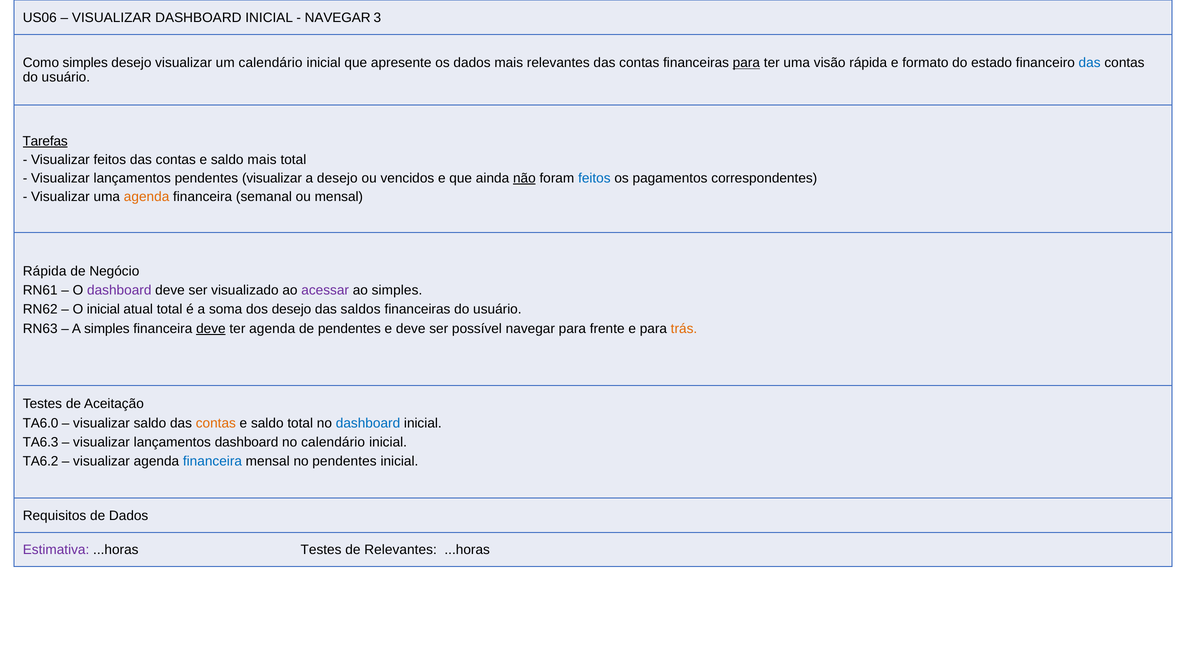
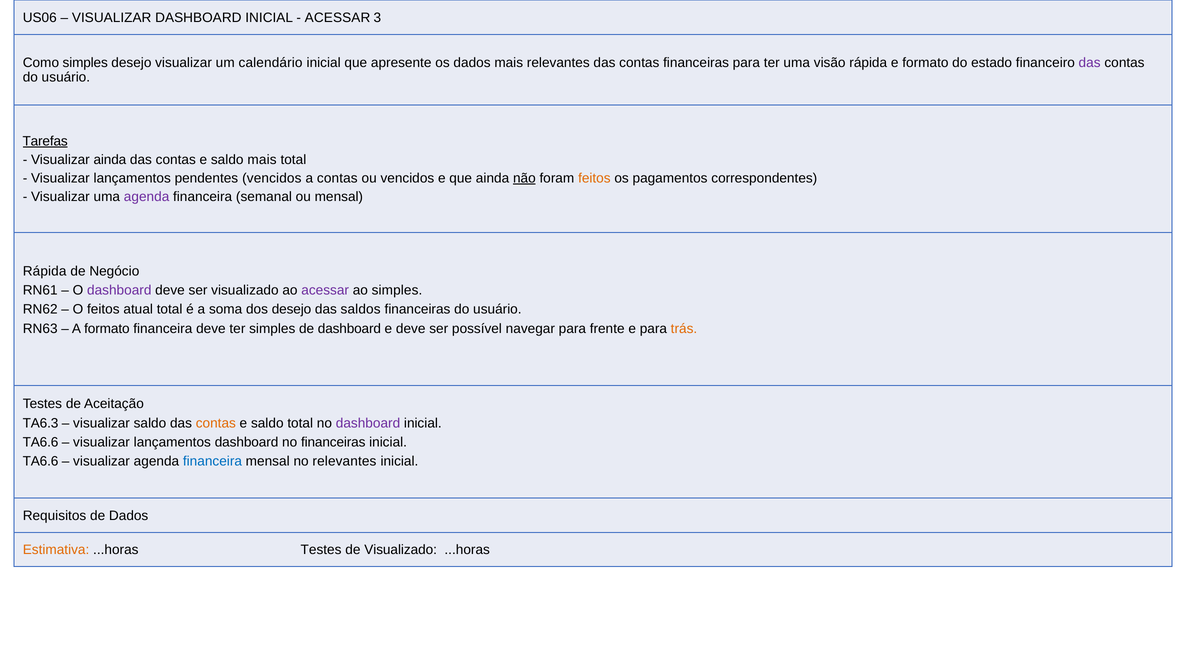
NAVEGAR: NAVEGAR -> ACESSAR (338, 18)
para underline: present -> none (746, 63)
das colour: blue -> purple (1090, 63)
Visualizar feitos: feitos -> ainda (110, 160)
pendentes visualizar: visualizar -> vencidos (272, 178)
a desejo: desejo -> contas (337, 178)
feitos colour: blue -> orange (594, 178)
agenda colour: orange -> purple (147, 197)
O inicial: inicial -> feitos (103, 310)
A simples: simples -> formato (107, 329)
deve underline: present -> none (211, 329)
ter agenda: agenda -> simples (272, 329)
de pendentes: pendentes -> dashboard (349, 329)
TA6.0: TA6.0 -> TA6.3 (40, 423)
dashboard colour: blue -> purple (368, 423)
TA6.3: TA6.3 -> TA6.6 (40, 442)
no calendário: calendário -> financeiras (333, 442)
TA6.2: TA6.2 -> TA6.6 (40, 462)
no pendentes: pendentes -> relevantes (344, 462)
Estimativa colour: purple -> orange (56, 550)
de Relevantes: Relevantes -> Visualizado (401, 550)
